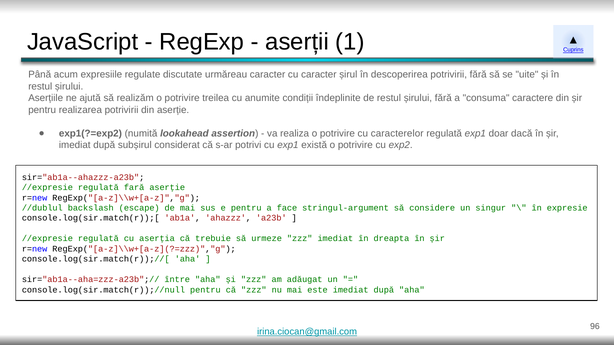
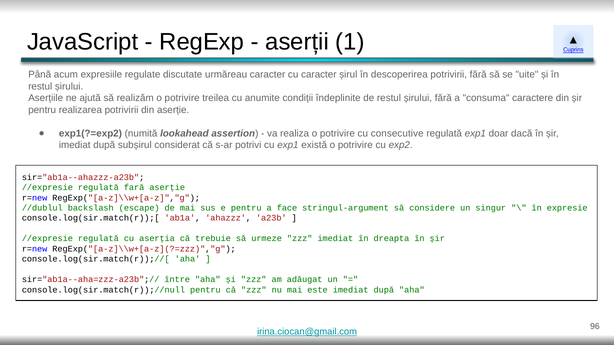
caracterelor: caracterelor -> consecutive (397, 134)
